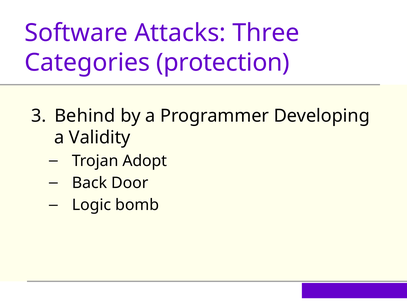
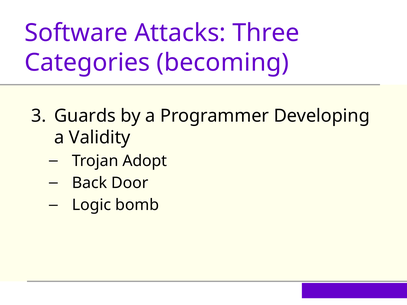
protection: protection -> becoming (223, 63)
Behind: Behind -> Guards (85, 116)
